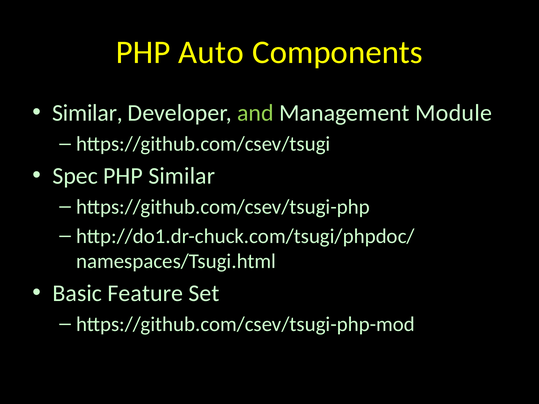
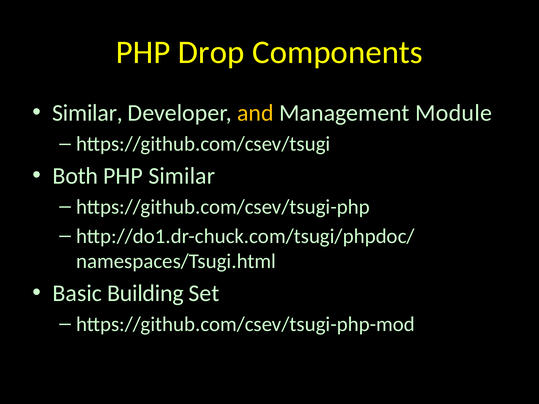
Auto: Auto -> Drop (211, 52)
and colour: light green -> yellow (255, 113)
Spec: Spec -> Both (75, 176)
Feature: Feature -> Building (145, 293)
